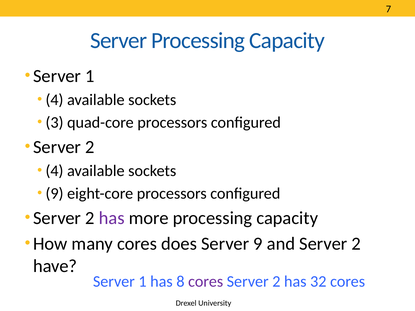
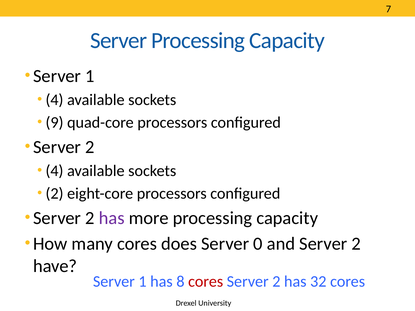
3: 3 -> 9 (55, 123)
9: 9 -> 2 (55, 194)
Server 9: 9 -> 0 (258, 244)
cores colour: purple -> red (206, 282)
